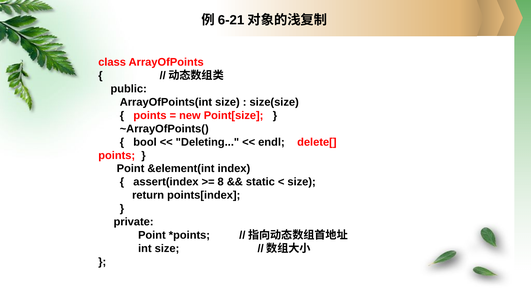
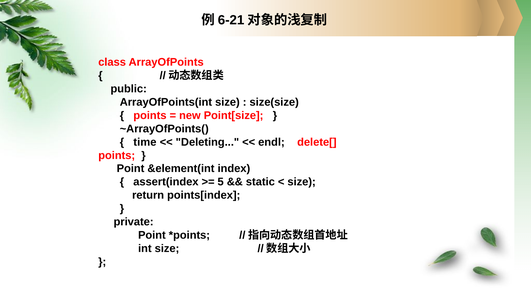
bool: bool -> time (145, 142)
8: 8 -> 5 (221, 182)
